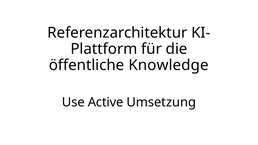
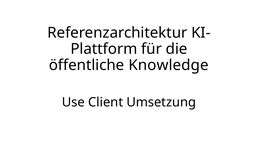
Active: Active -> Client (106, 102)
